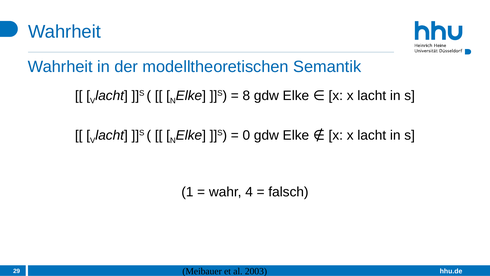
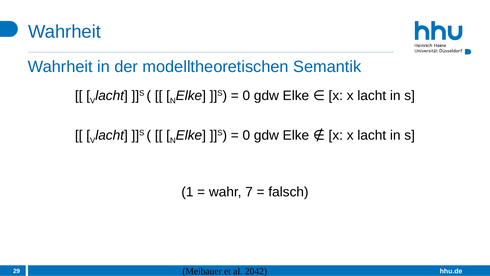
8: 8 -> 0 (246, 96)
4: 4 -> 7 (249, 192)
2003: 2003 -> 2042 (256, 271)
